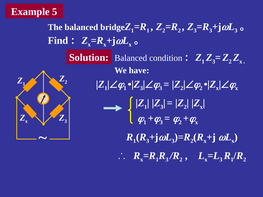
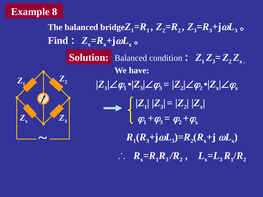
5: 5 -> 8 (55, 12)
